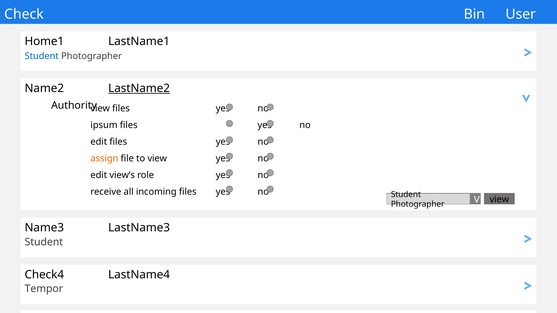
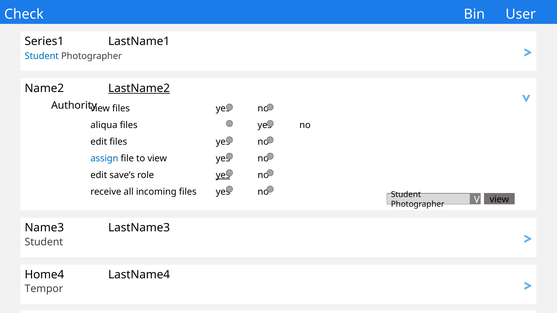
Home1: Home1 -> Series1 (44, 41)
ipsum: ipsum -> aliqua (104, 125)
assign colour: orange -> blue (104, 159)
view’s: view’s -> save’s (122, 175)
yes underline: none -> present (223, 175)
Check4: Check4 -> Home4 (44, 275)
